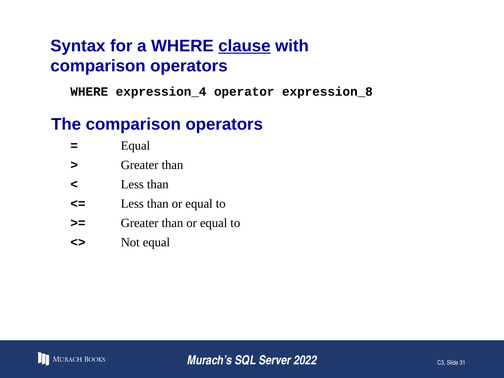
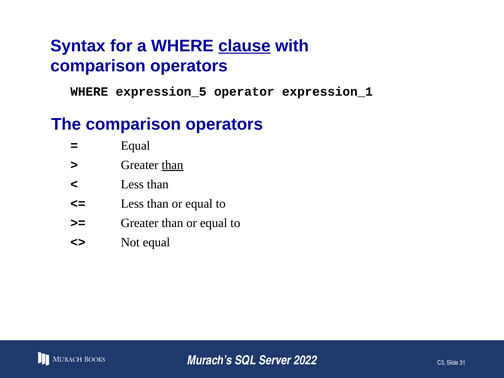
expression_4: expression_4 -> expression_5 (161, 92)
expression_8: expression_8 -> expression_1 (327, 92)
than underline: none -> present (172, 165)
